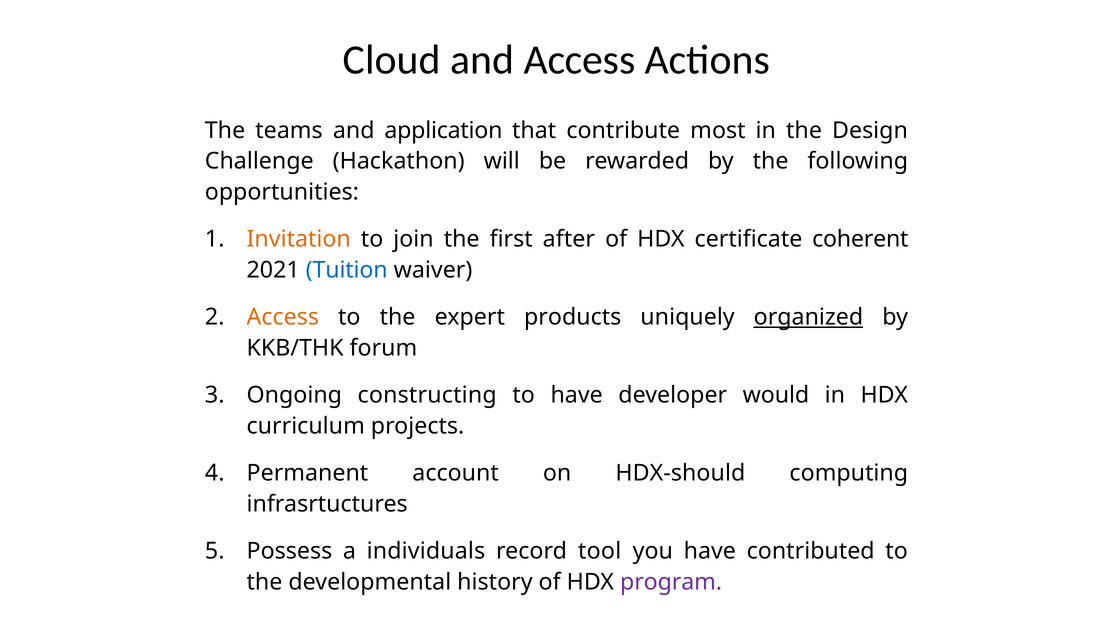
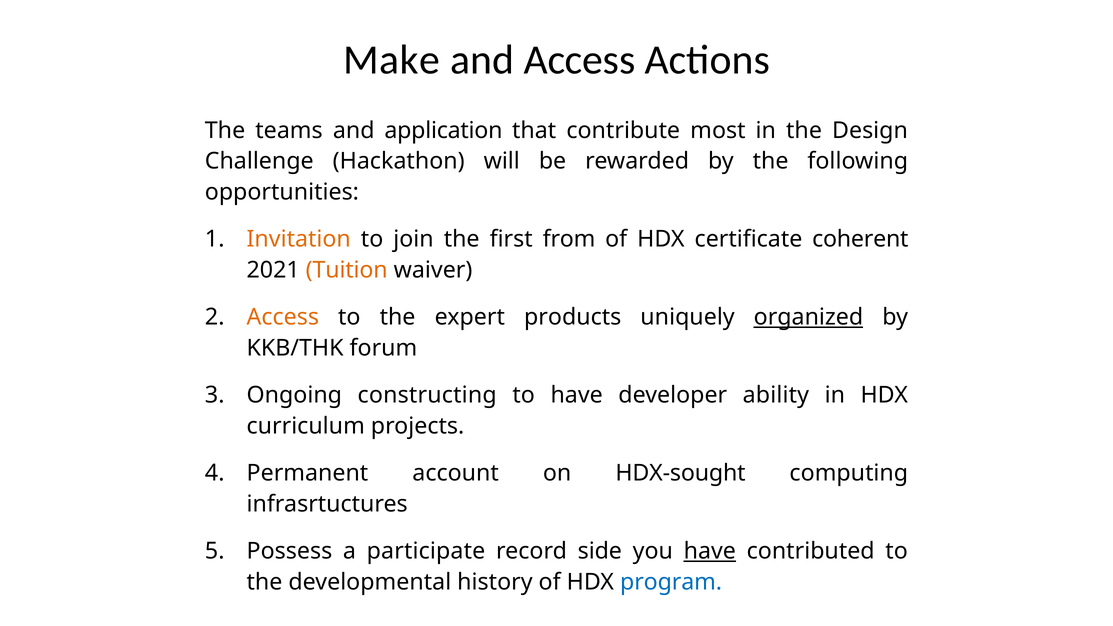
Cloud: Cloud -> Make (392, 60)
after: after -> from (569, 239)
Tuition colour: blue -> orange (347, 270)
would: would -> ability (776, 395)
HDX-should: HDX-should -> HDX-sought (680, 473)
individuals: individuals -> participate (426, 551)
tool: tool -> side (600, 551)
have underline: none -> present (710, 551)
program colour: purple -> blue (671, 582)
